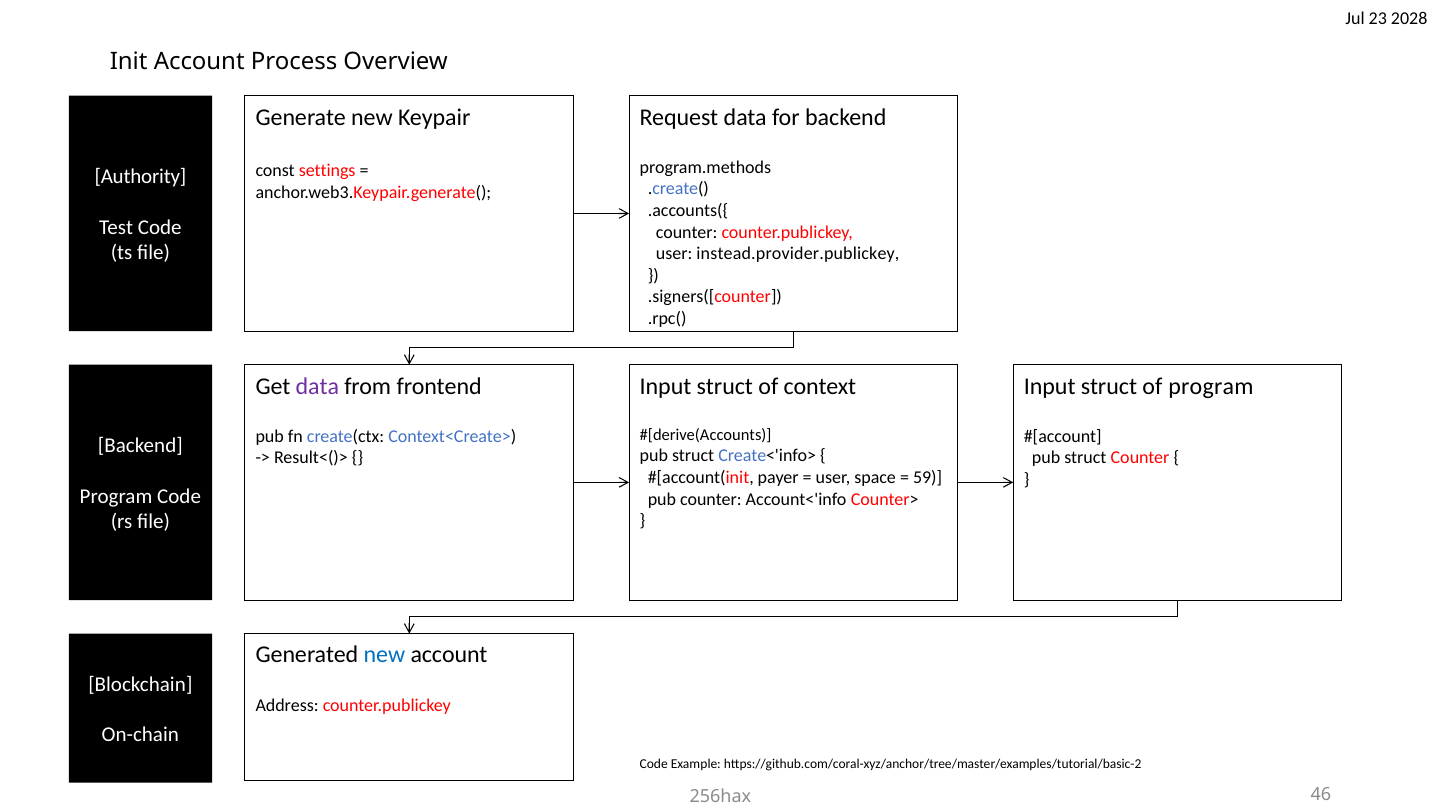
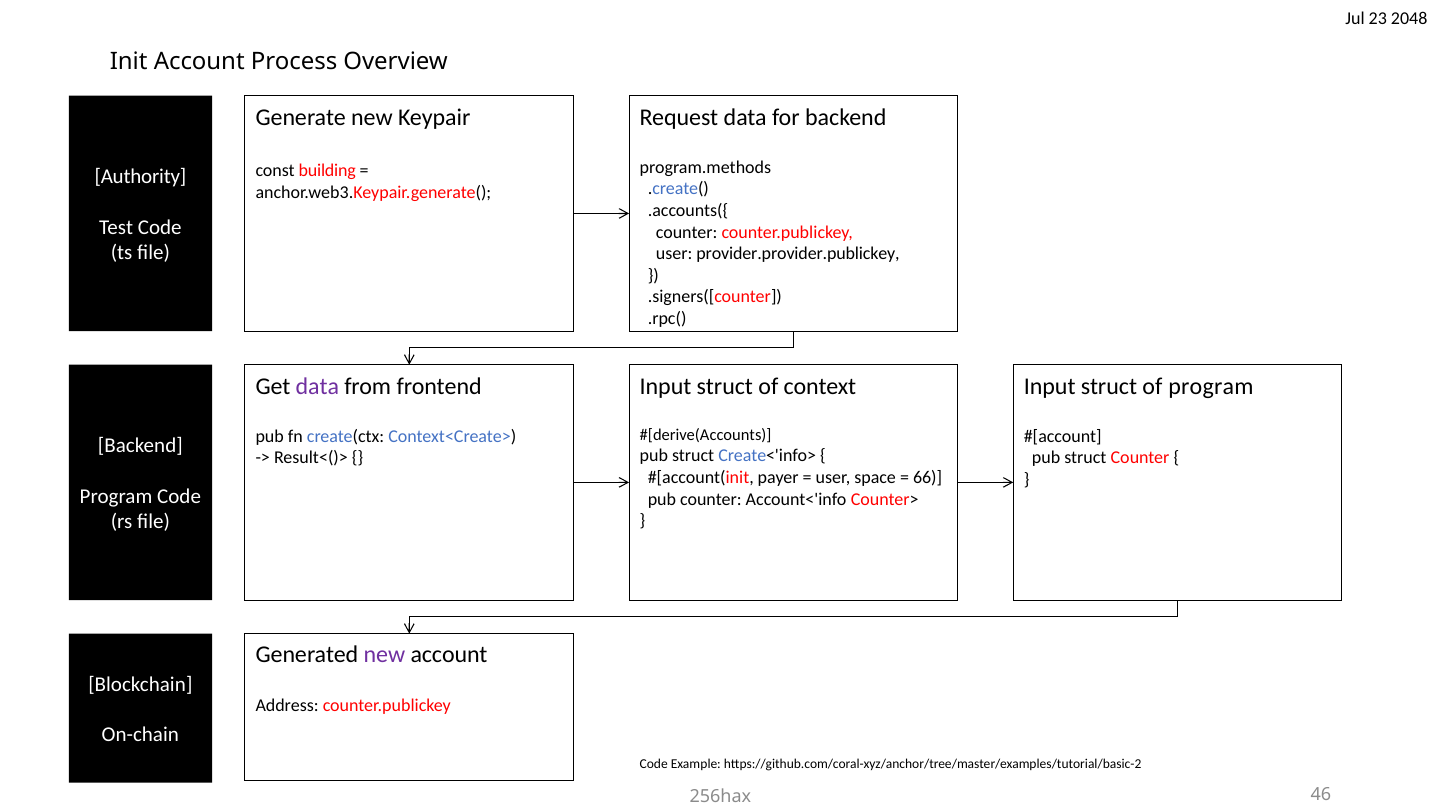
2028: 2028 -> 2048 (1409, 18)
settings: settings -> building (327, 171)
instead.provider.publickey: instead.provider.publickey -> provider.provider.publickey (798, 254)
59: 59 -> 66 (928, 477)
new colour: blue -> purple (384, 655)
